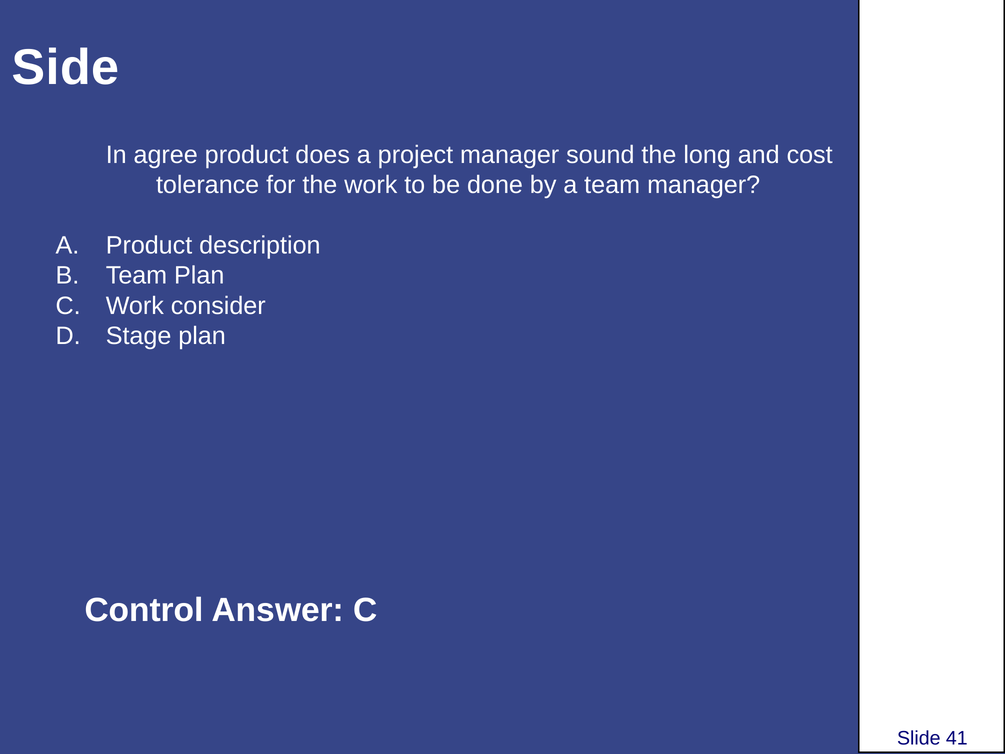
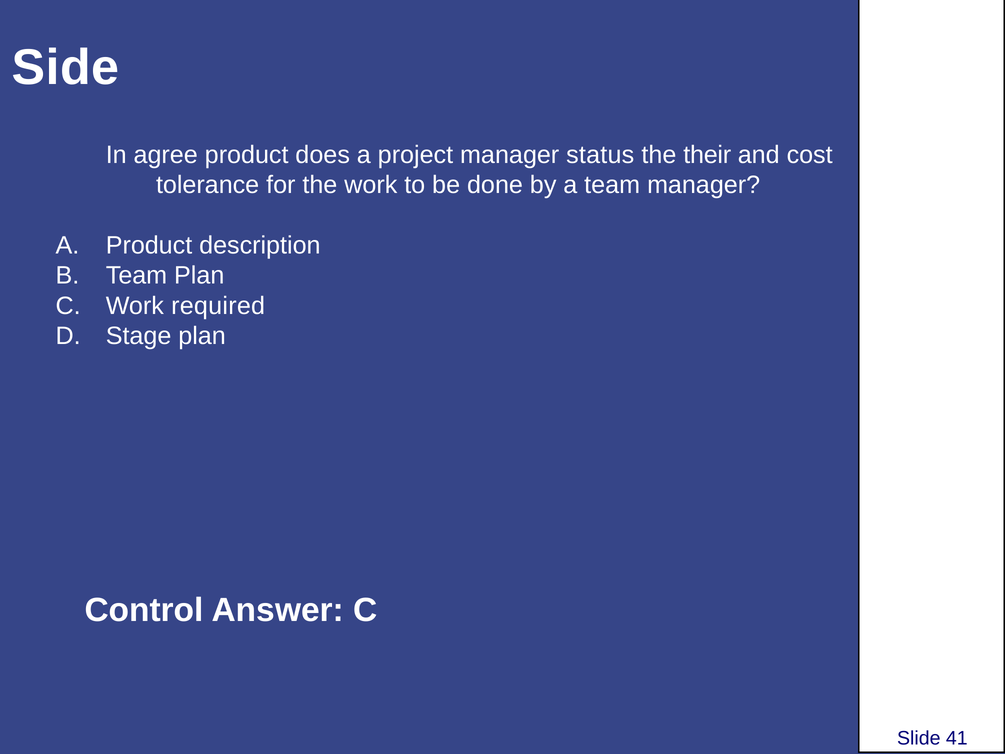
sound: sound -> status (600, 155)
long: long -> their (707, 155)
consider: consider -> required (218, 306)
